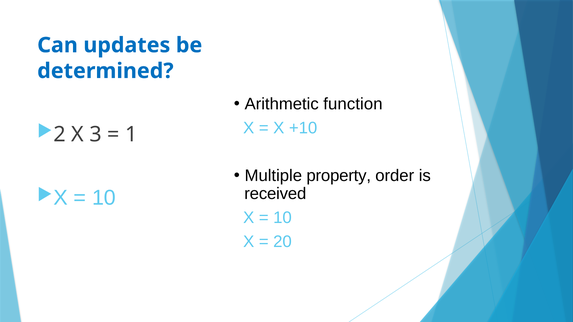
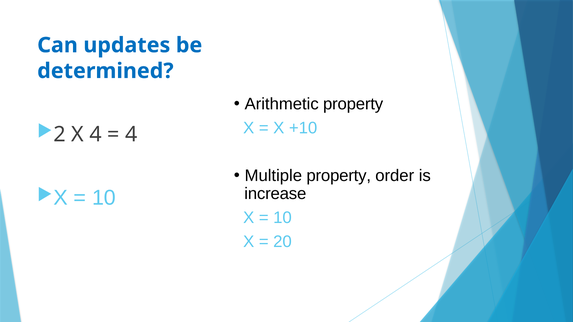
Arithmetic function: function -> property (353, 104)
X 3: 3 -> 4 (96, 135)
1: 1 -> 4 (131, 135)
received: received -> increase (275, 194)
